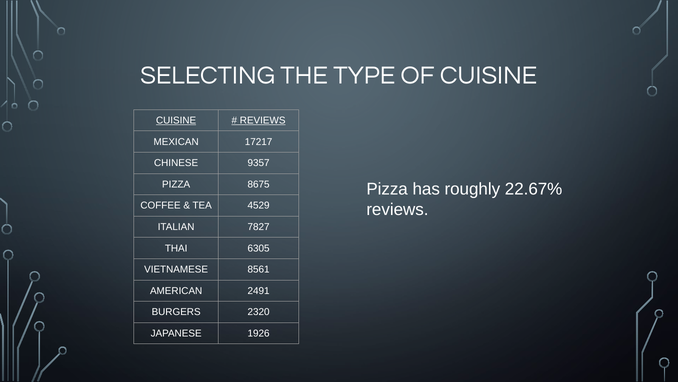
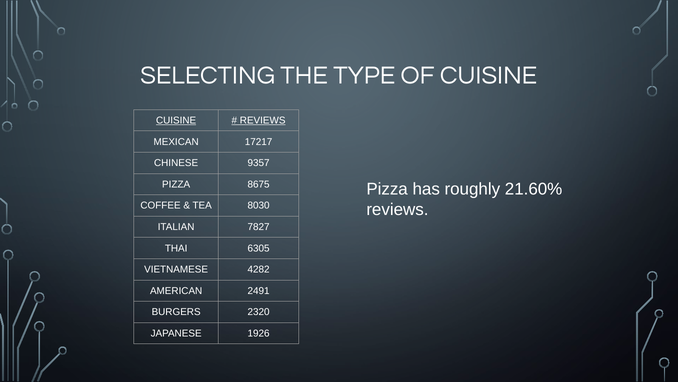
22.67%: 22.67% -> 21.60% (534, 189)
4529: 4529 -> 8030 (259, 205)
8561: 8561 -> 4282 (259, 269)
